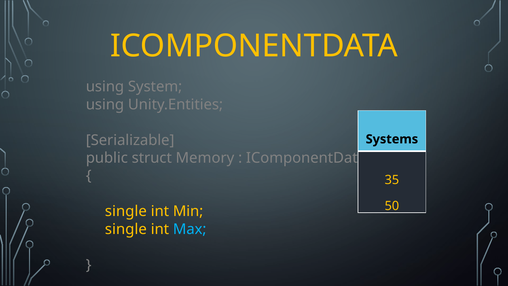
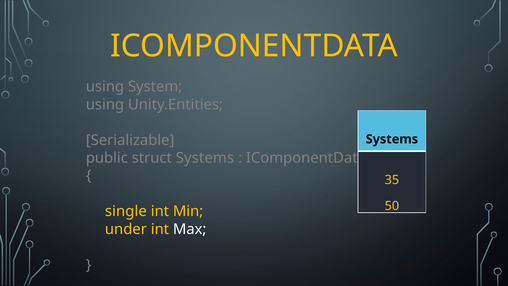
struct Memory: Memory -> Systems (205, 158)
single: single -> under (126, 229)
Max colour: light blue -> white (190, 229)
